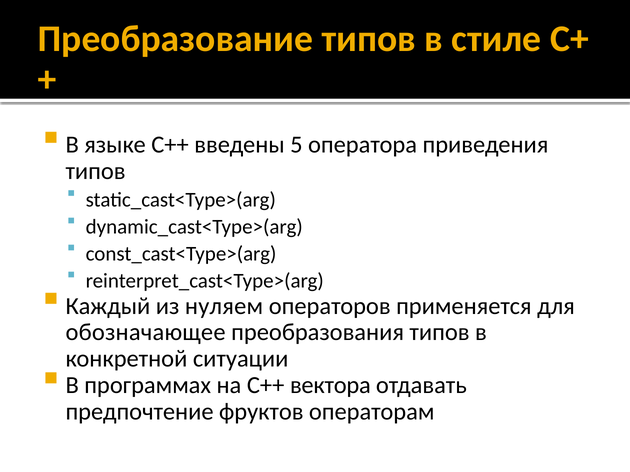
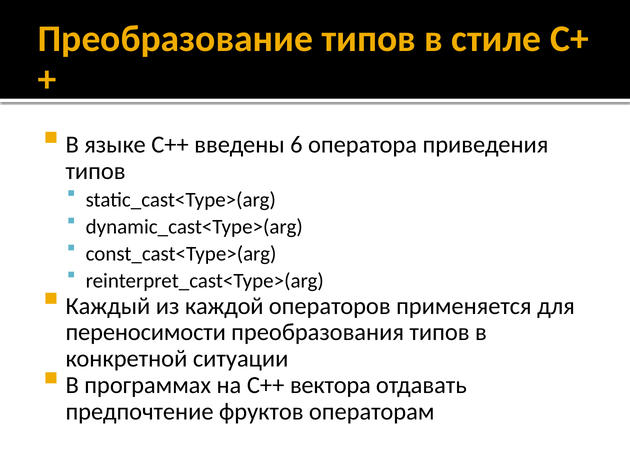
5: 5 -> 6 (296, 145)
нуляем: нуляем -> каждой (224, 306)
обозначающее: обозначающее -> переносимости (146, 333)
